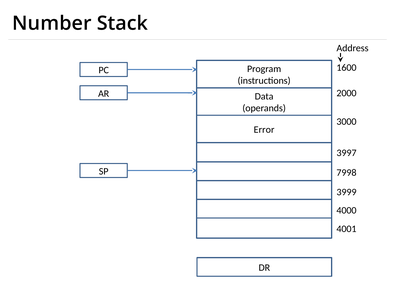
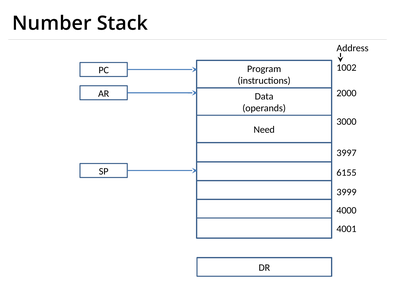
1600: 1600 -> 1002 (346, 68)
Error: Error -> Need (264, 130)
7998: 7998 -> 6155 (346, 173)
